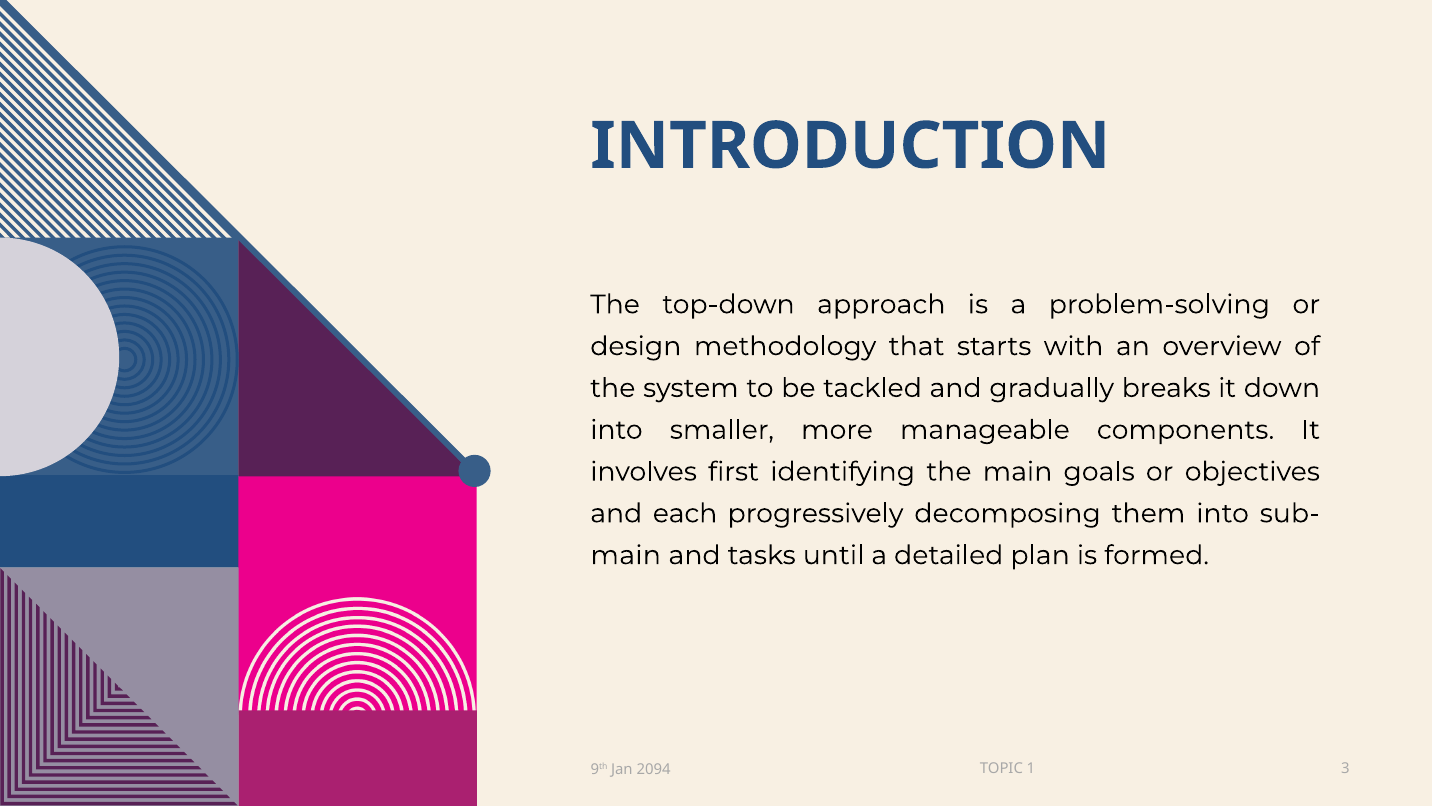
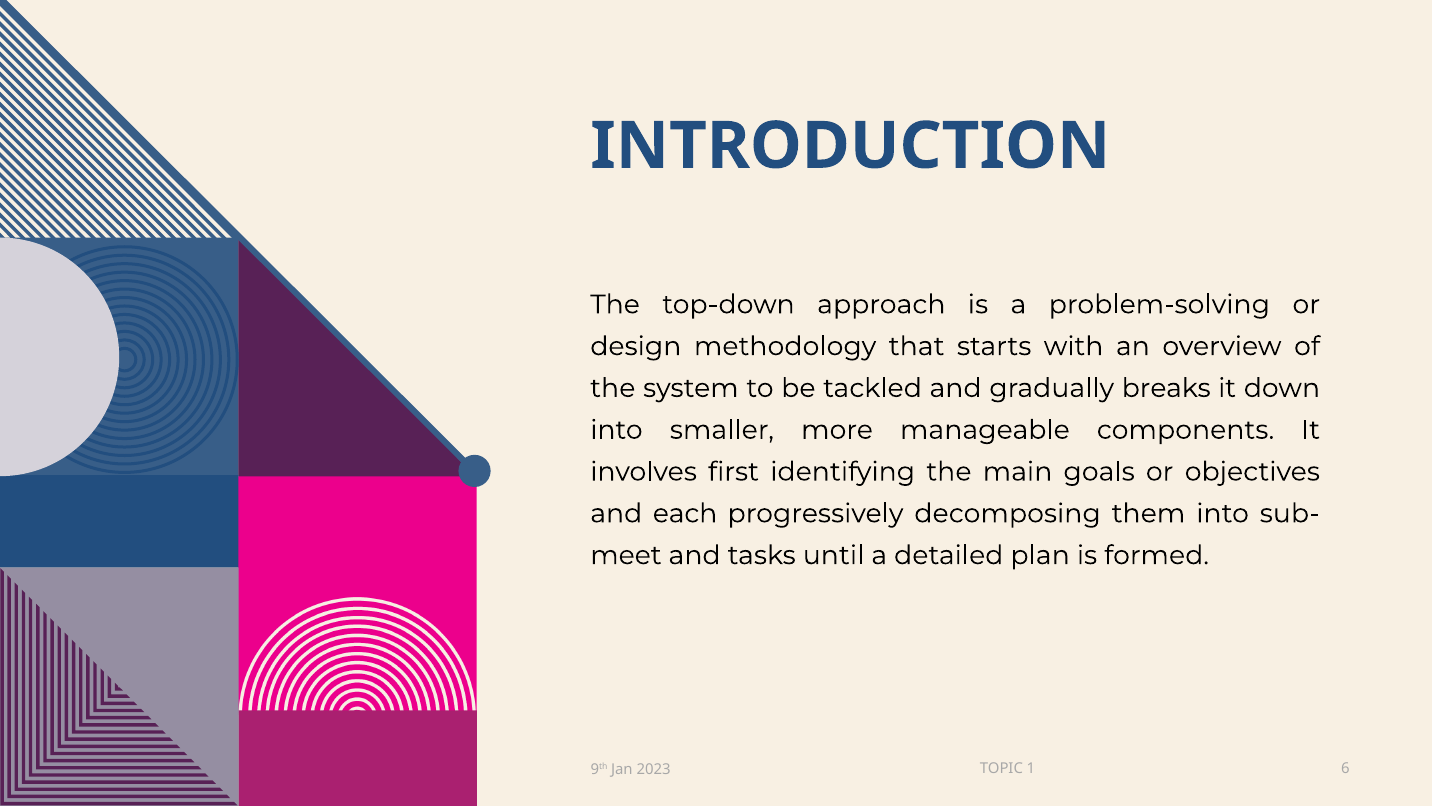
main: main -> meet (626, 555)
2094: 2094 -> 2023 (654, 769)
3: 3 -> 6 (1345, 768)
